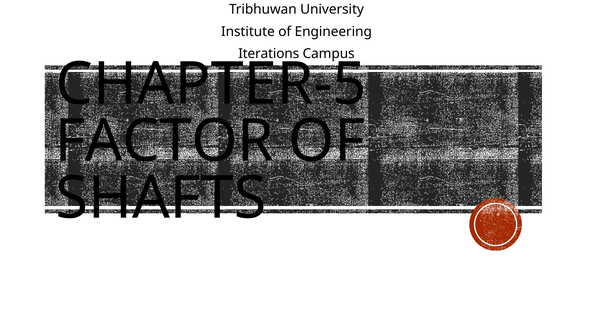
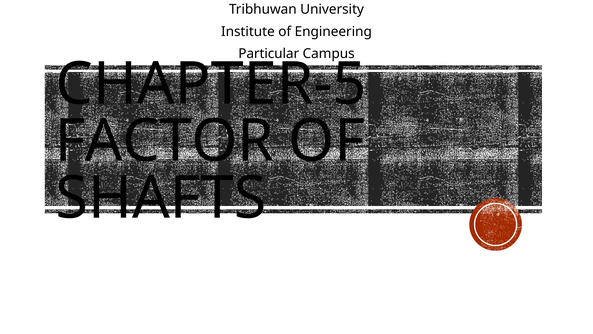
Iterations: Iterations -> Particular (269, 54)
